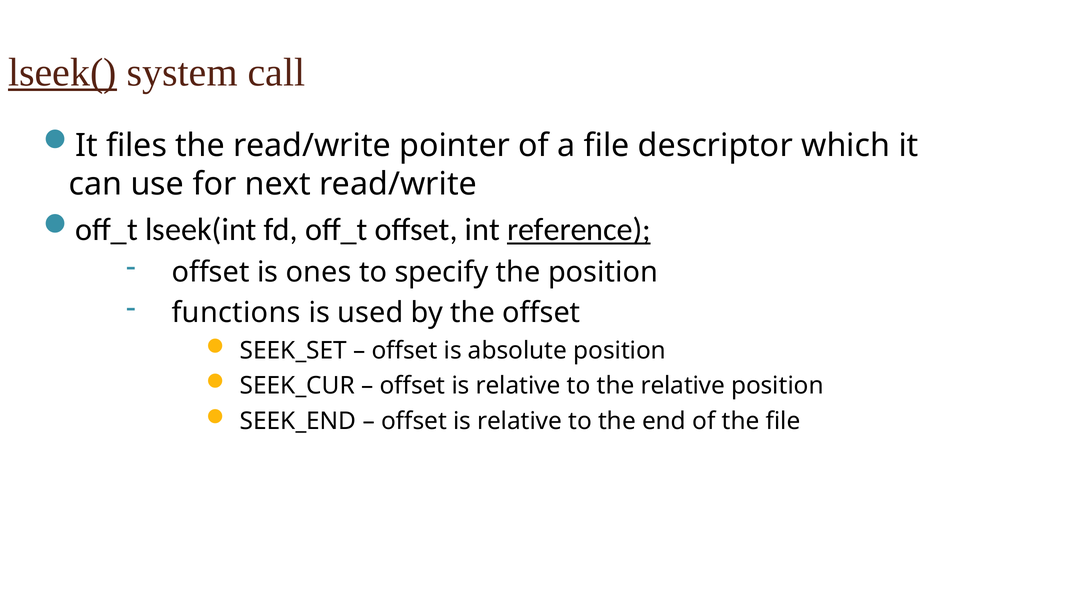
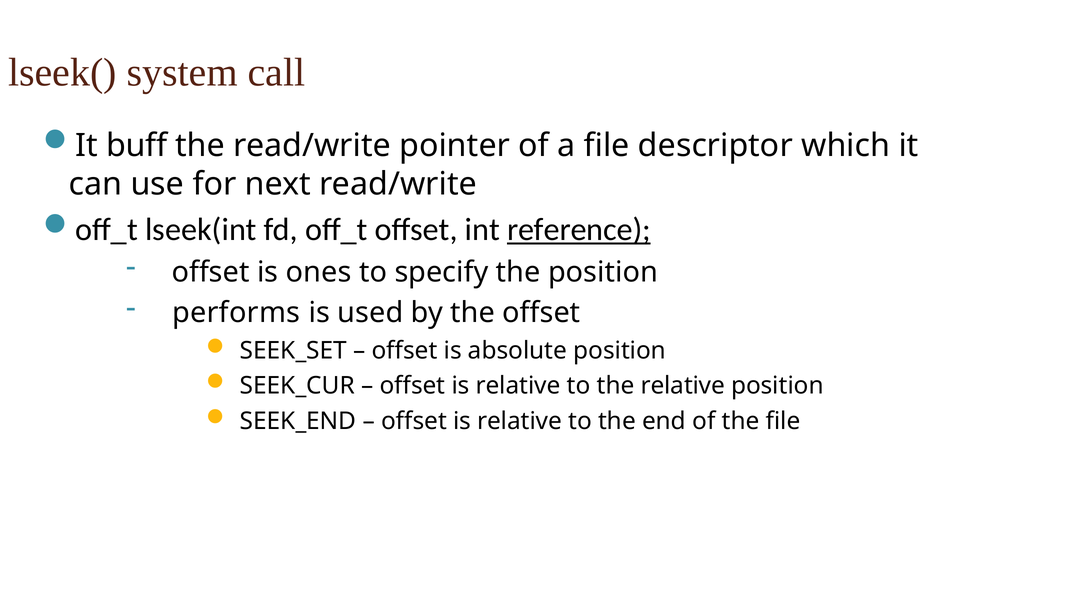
lseek( underline: present -> none (62, 73)
files: files -> buff (137, 146)
functions: functions -> performs (236, 313)
